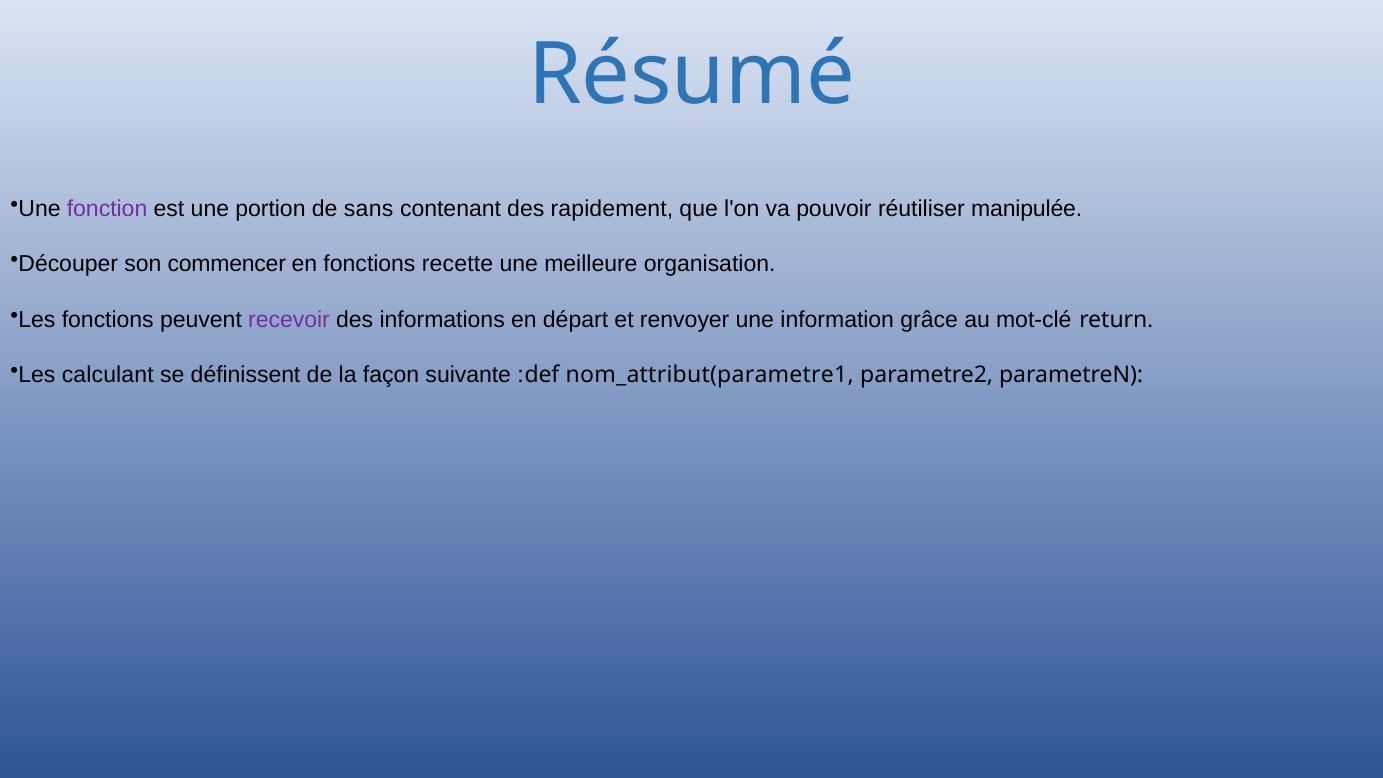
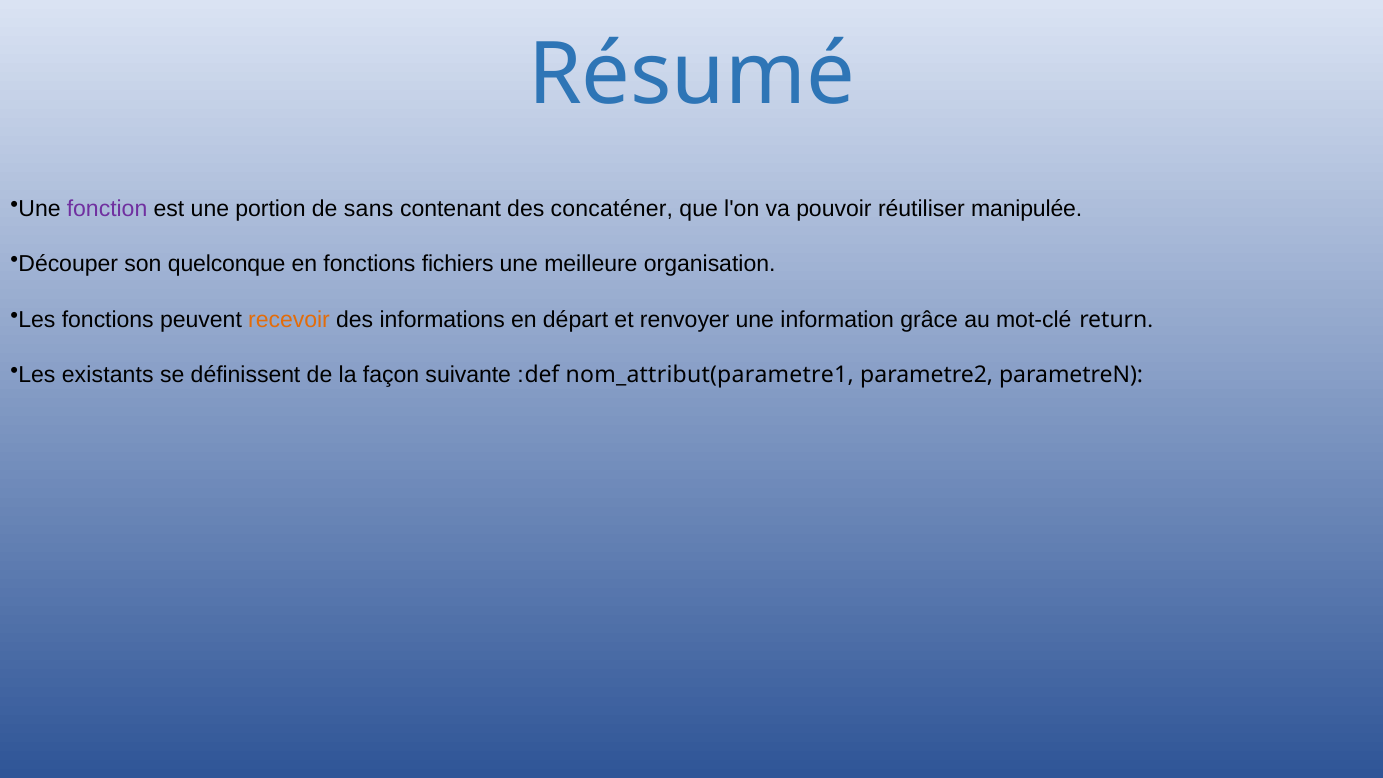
rapidement: rapidement -> concaténer (612, 209)
commencer: commencer -> quelconque (227, 264)
recette: recette -> fichiers (458, 264)
recevoir colour: purple -> orange (289, 319)
calculant: calculant -> existants (108, 375)
